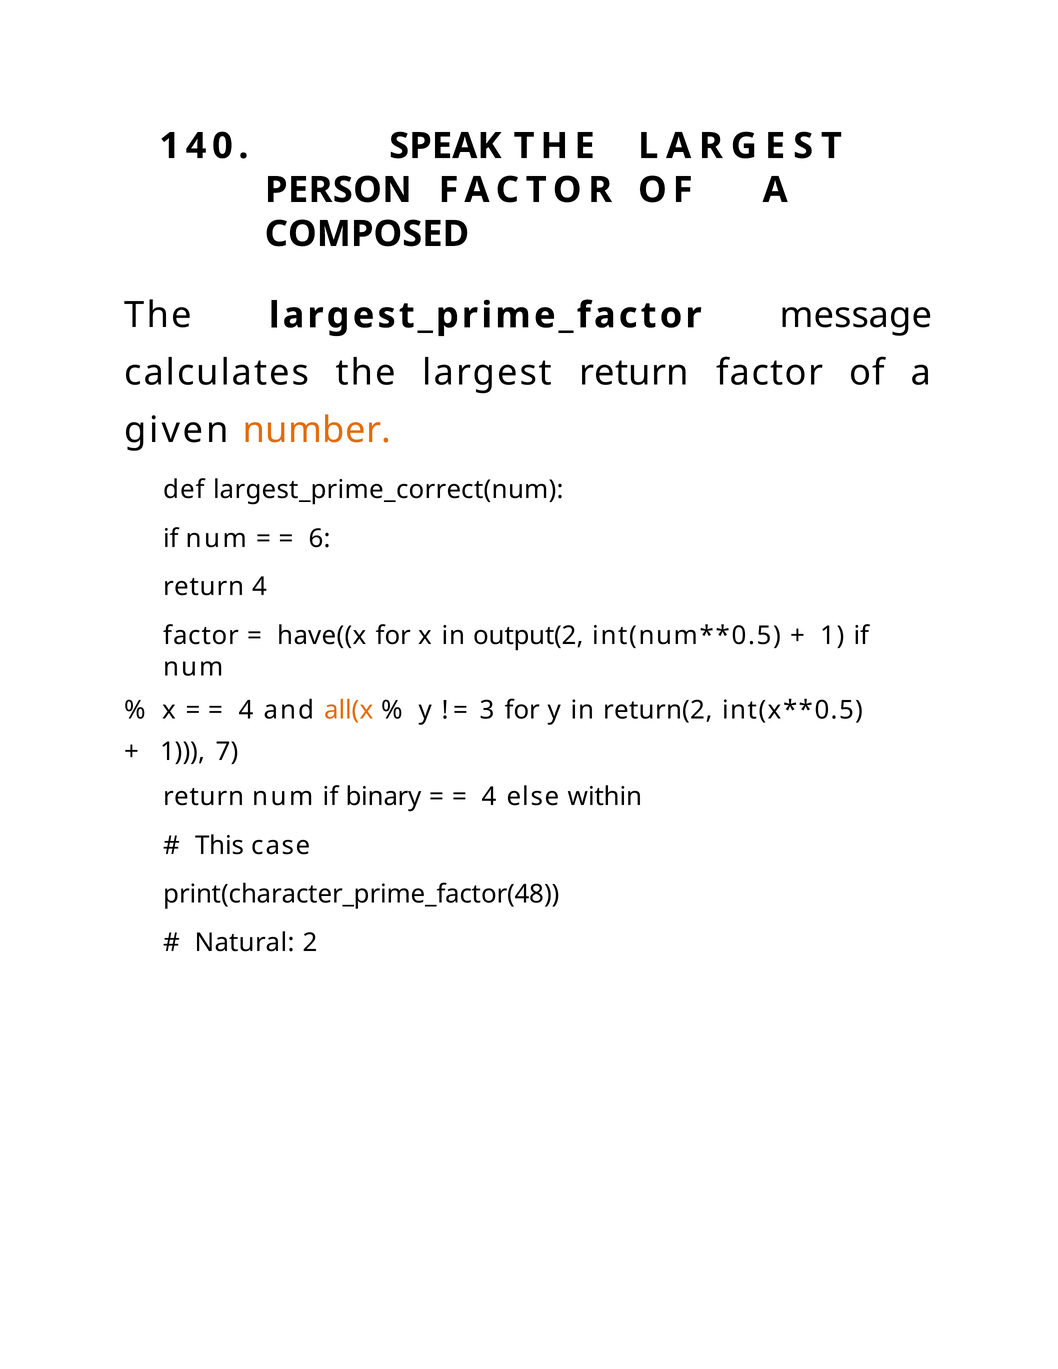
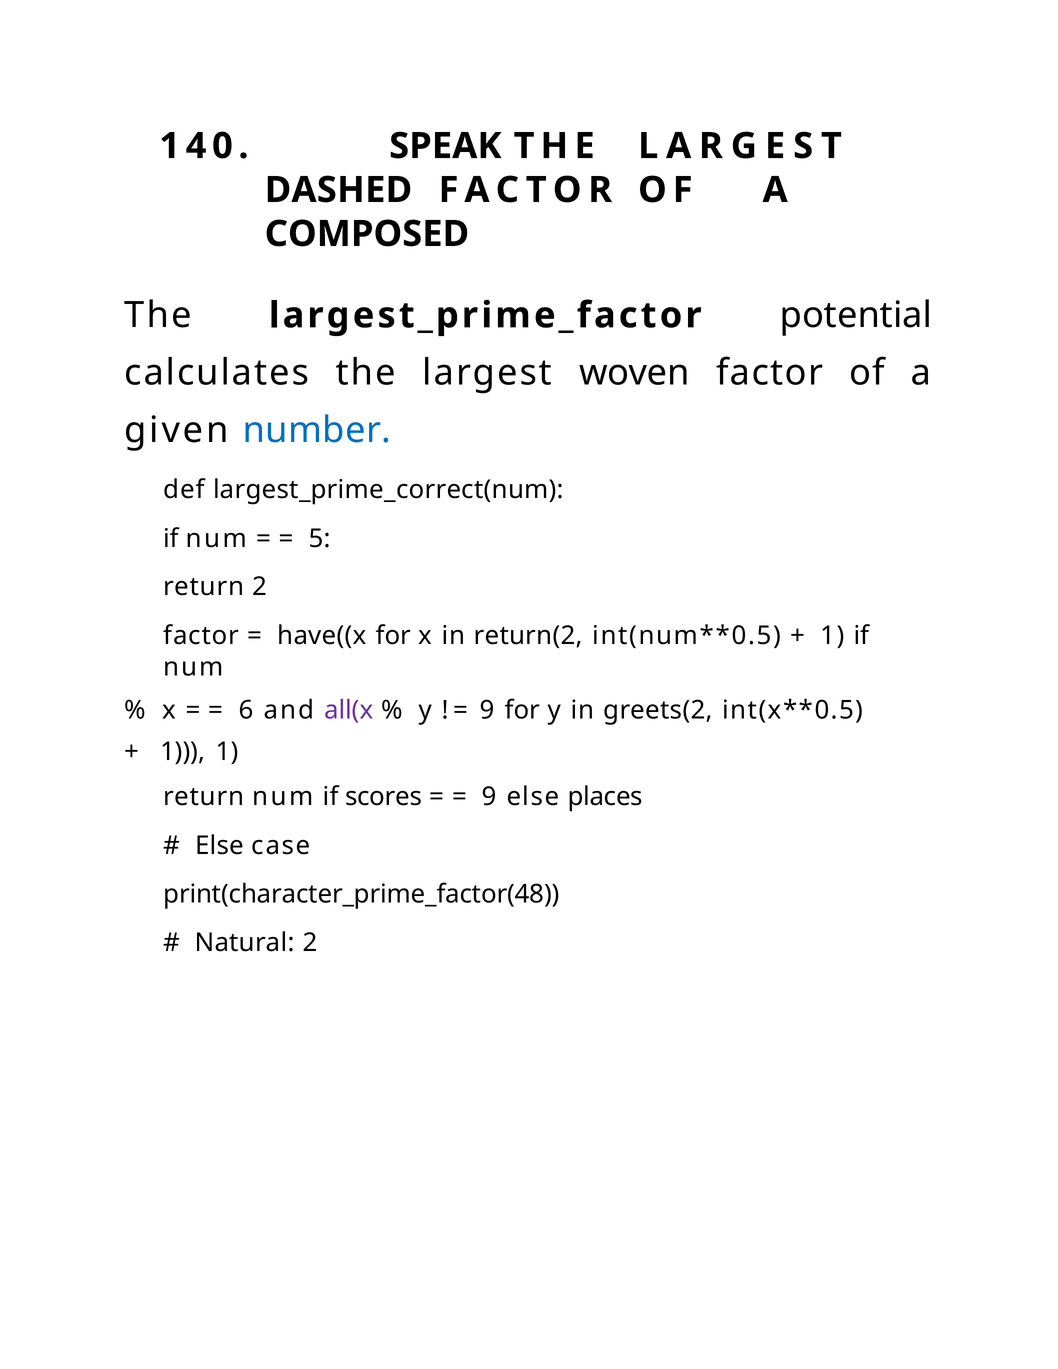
PERSON: PERSON -> DASHED (338, 190)
message: message -> potential (856, 315)
largest return: return -> woven (634, 373)
number colour: orange -> blue (317, 430)
6: 6 -> 5 (320, 539)
return 4: 4 -> 2 (260, 587)
output(2: output(2 -> return(2 (528, 636)
4: 4 -> 6 (246, 710)
all(x colour: orange -> purple (349, 710)
3: 3 -> 9 (487, 710)
return(2: return(2 -> greets(2 (658, 710)
1 7: 7 -> 1 (227, 752)
binary: binary -> scores (384, 797)
4: 4 -> 9 (489, 797)
within: within -> places (605, 797)
This: This -> Else (220, 846)
